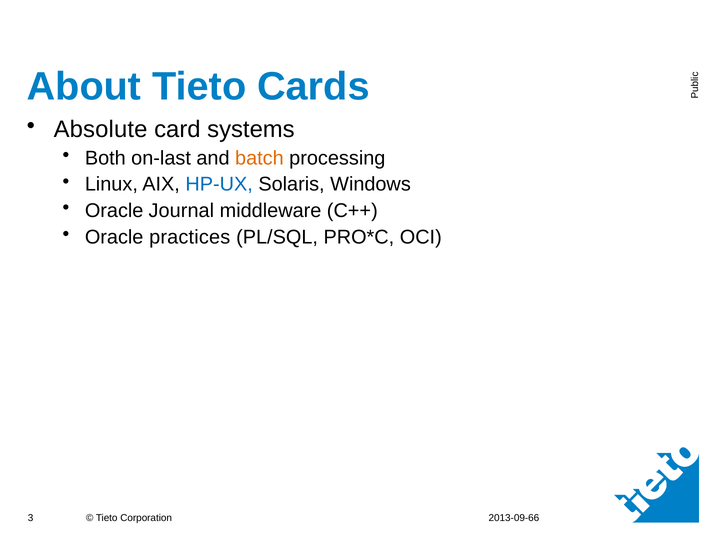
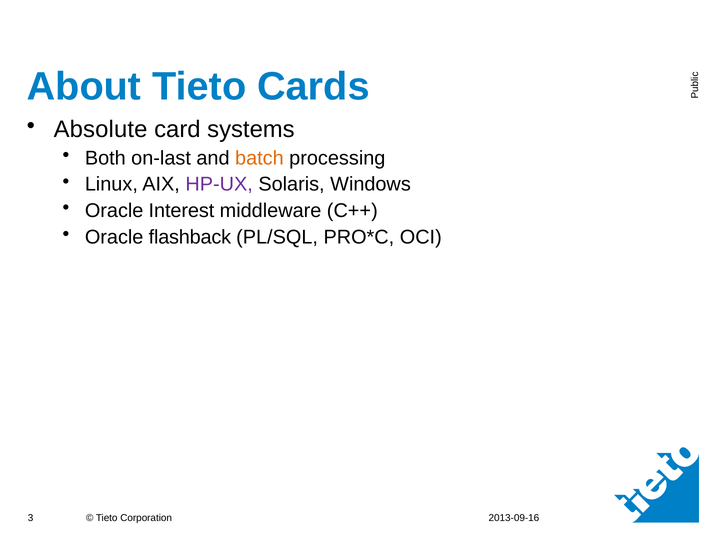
HP-UX colour: blue -> purple (219, 185)
Journal: Journal -> Interest (181, 211)
practices: practices -> flashback (190, 237)
2013-09-66: 2013-09-66 -> 2013-09-16 (514, 518)
